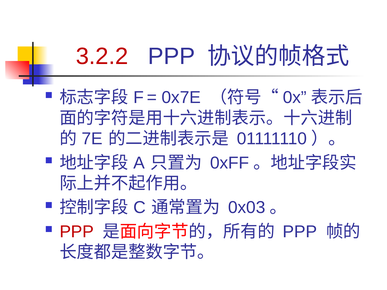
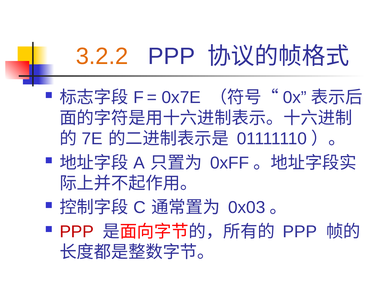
3.2.2 colour: red -> orange (102, 56)
